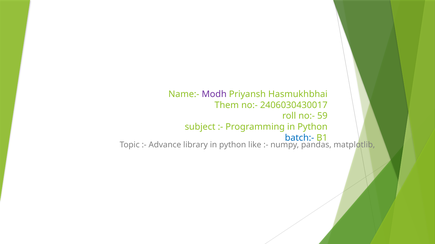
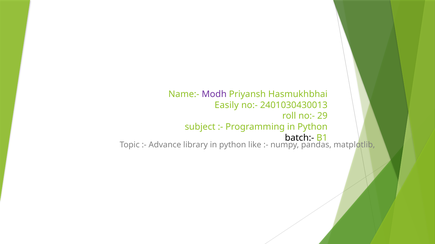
Them: Them -> Easily (227, 105)
2406030430017: 2406030430017 -> 2401030430013 (294, 105)
59: 59 -> 29 (322, 116)
batch:- colour: blue -> black (300, 138)
